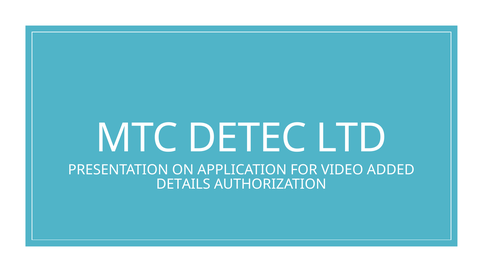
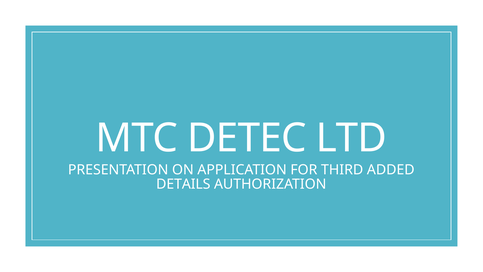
VIDEO: VIDEO -> THIRD (342, 170)
